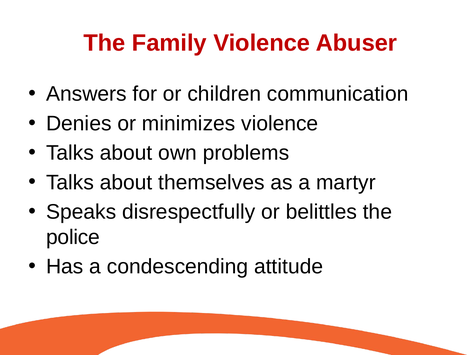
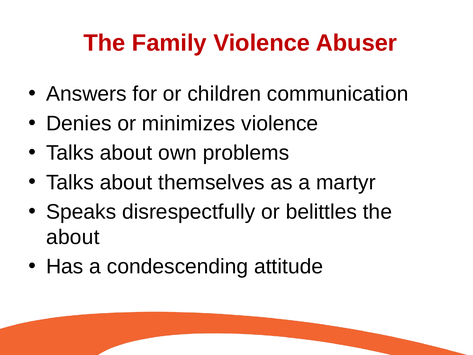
police: police -> about (73, 237)
